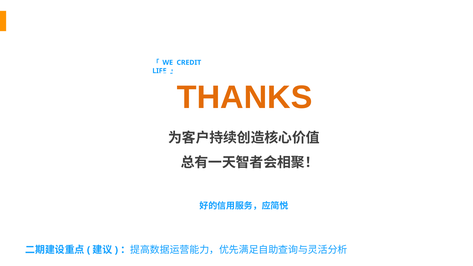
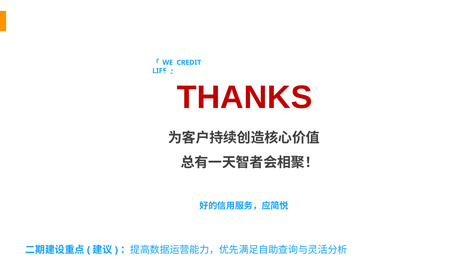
THANKS colour: orange -> red (245, 97)
